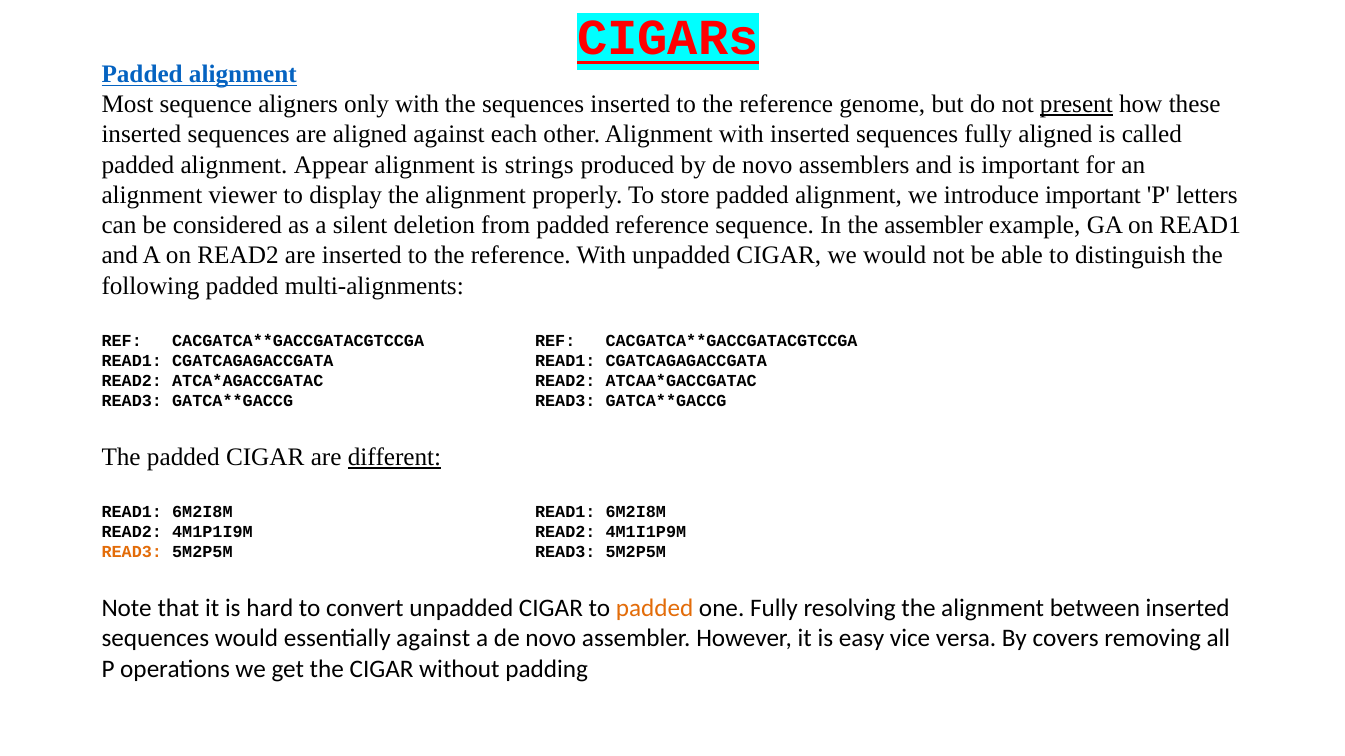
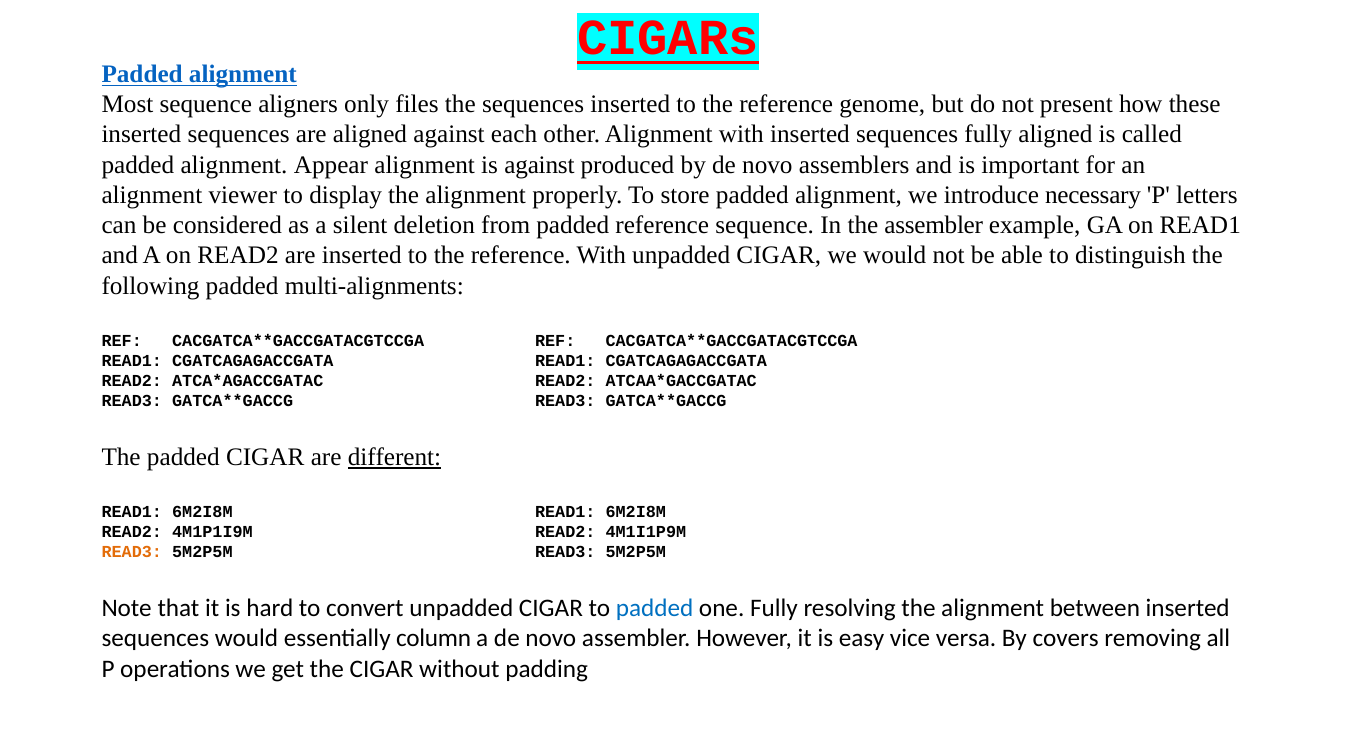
only with: with -> files (417, 104)
present underline: present -> none (1076, 104)
is strings: strings -> against (539, 165)
introduce important: important -> necessary (1093, 195)
padded colour: orange -> blue (655, 609)
essentially against: against -> column (434, 639)
